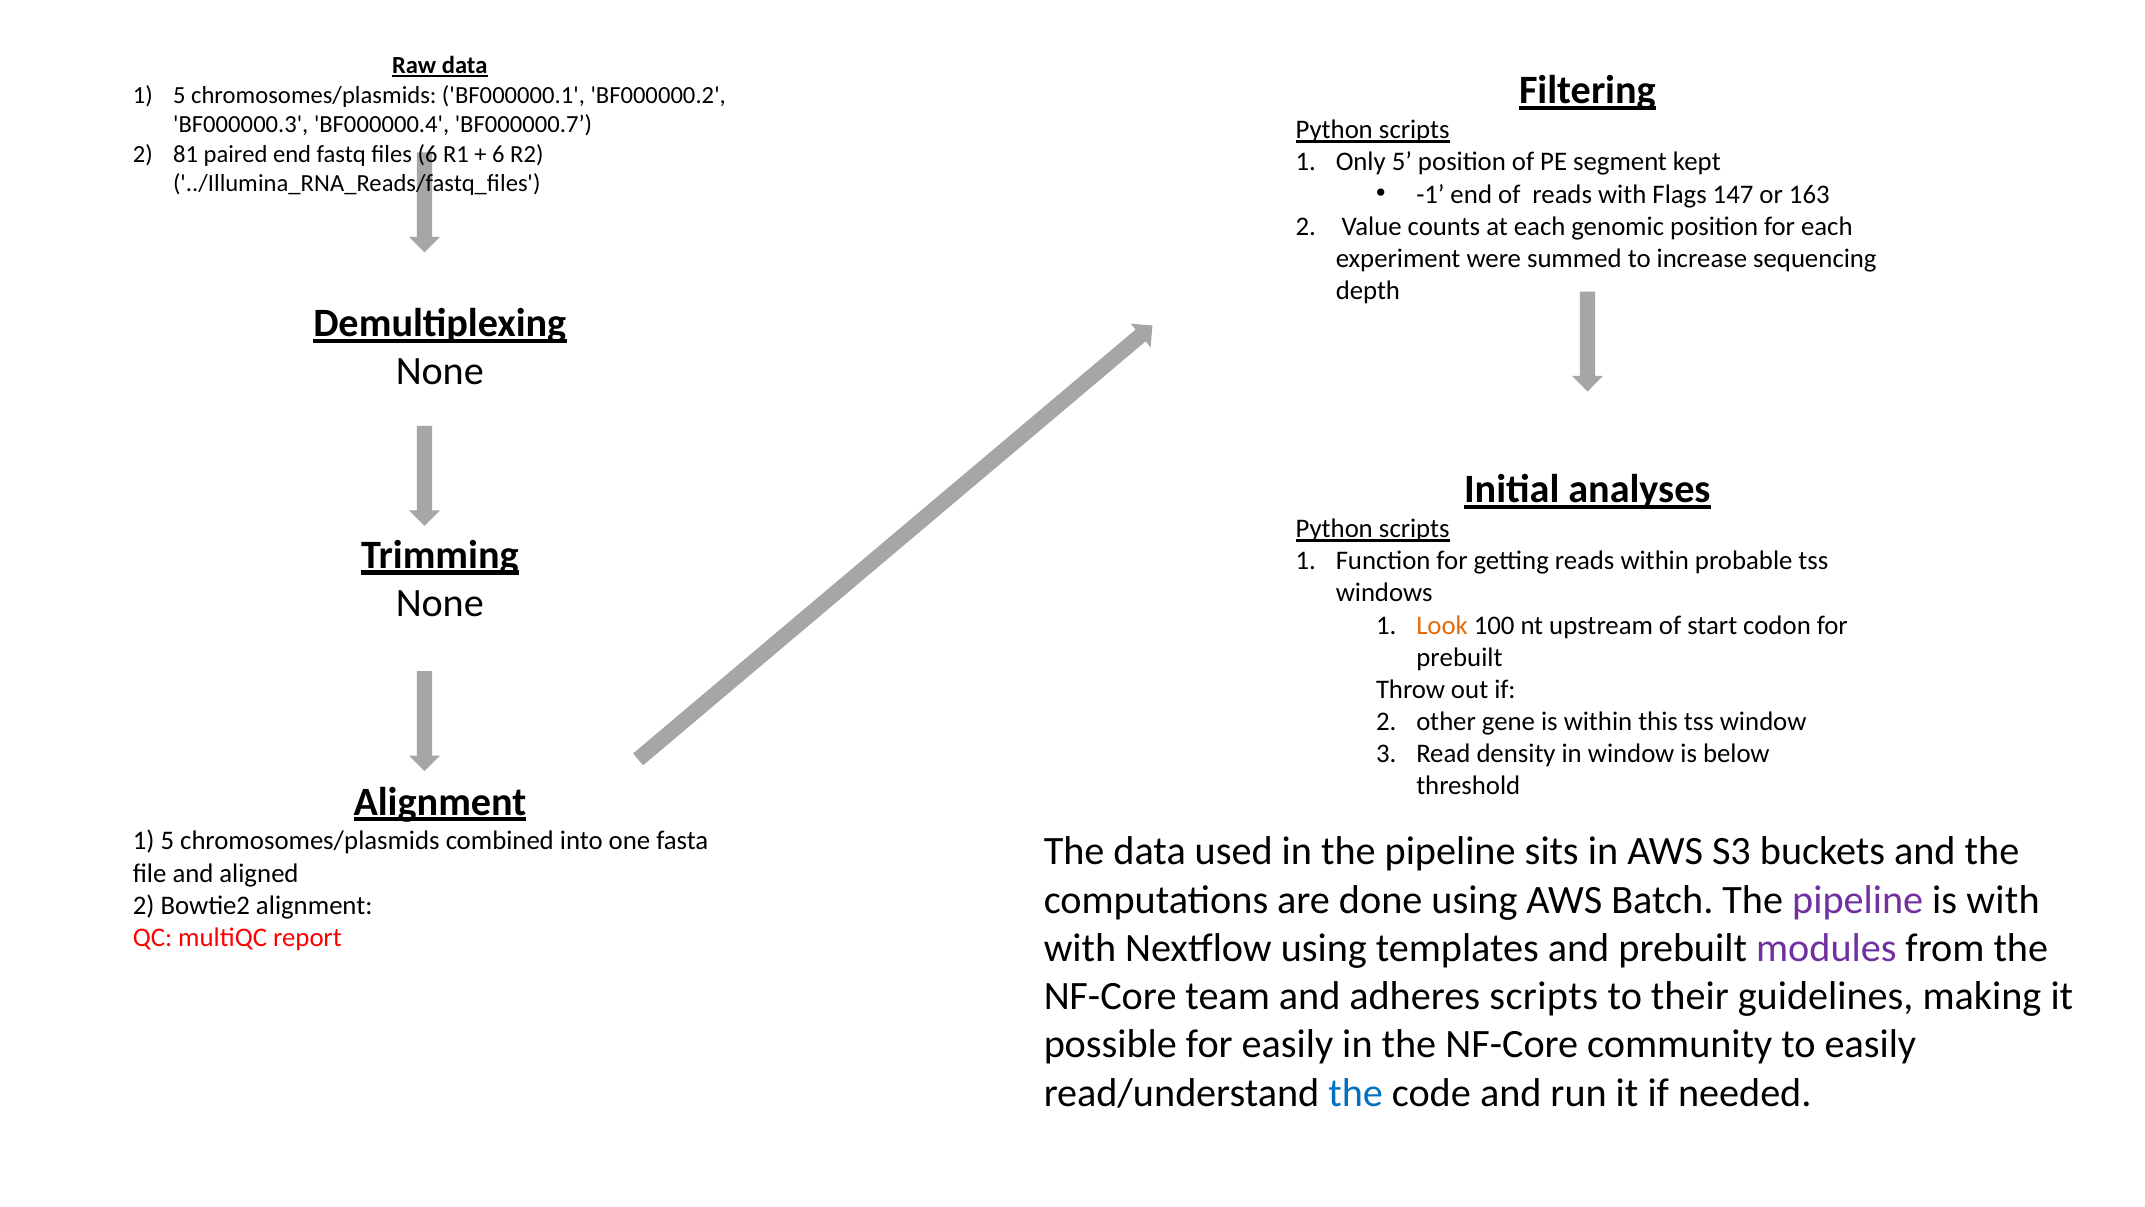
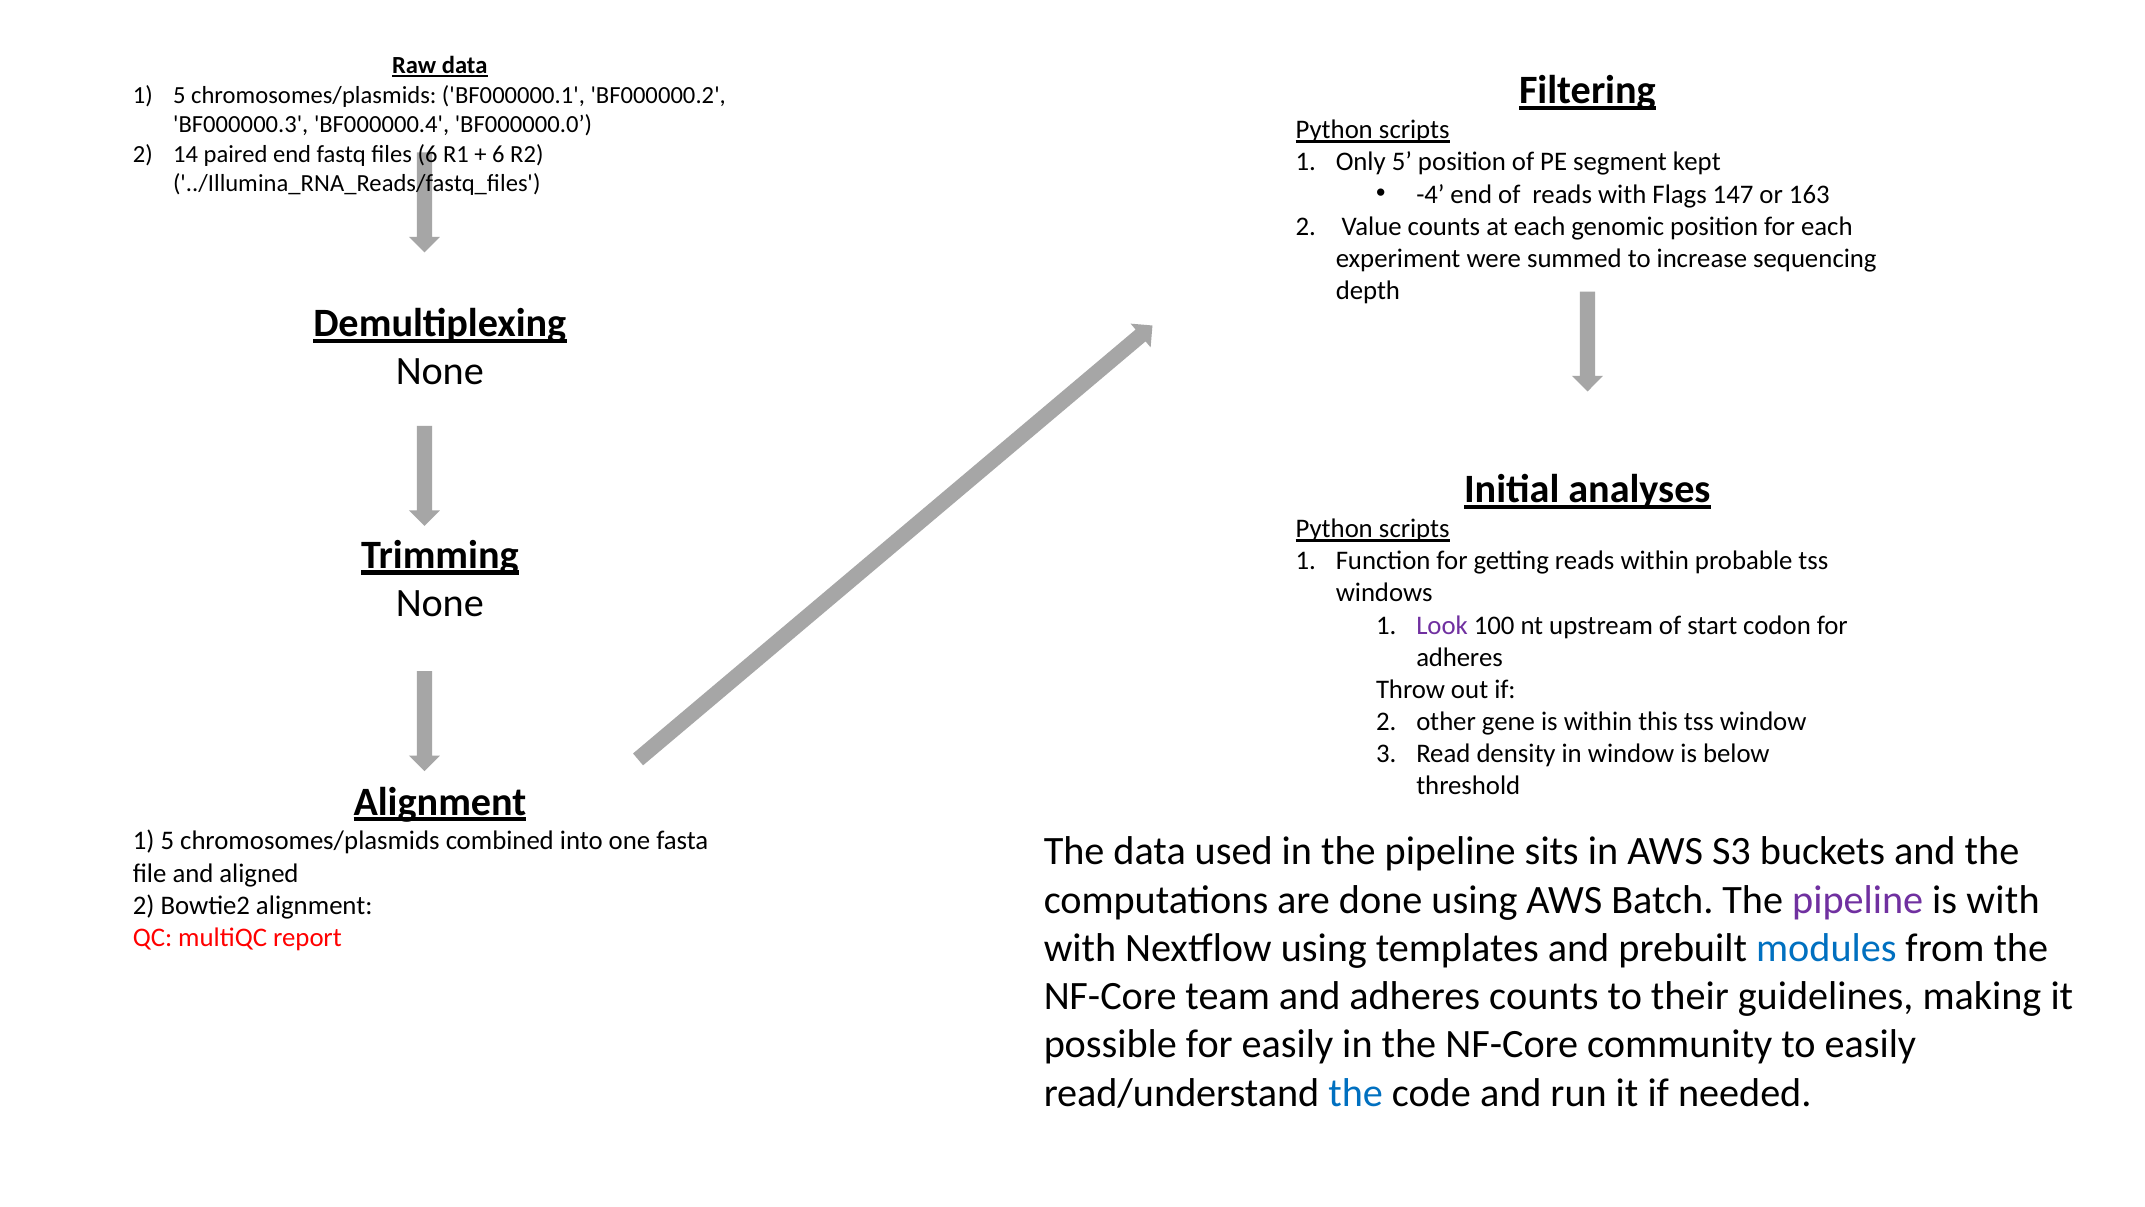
BF000000.7: BF000000.7 -> BF000000.0 (523, 124)
81: 81 -> 14 (186, 154)
-1: -1 -> -4 (1430, 194)
Look colour: orange -> purple (1442, 625)
prebuilt: prebuilt -> adheres (1460, 657)
modules colour: purple -> blue (1826, 948)
adheres scripts: scripts -> counts (1544, 996)
